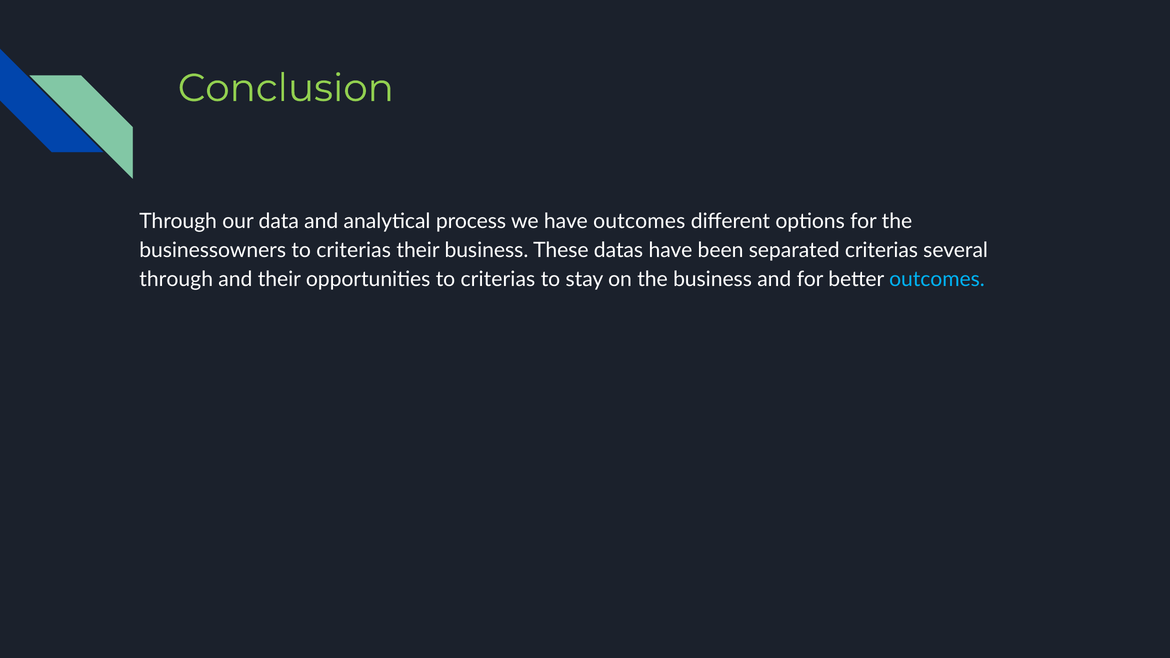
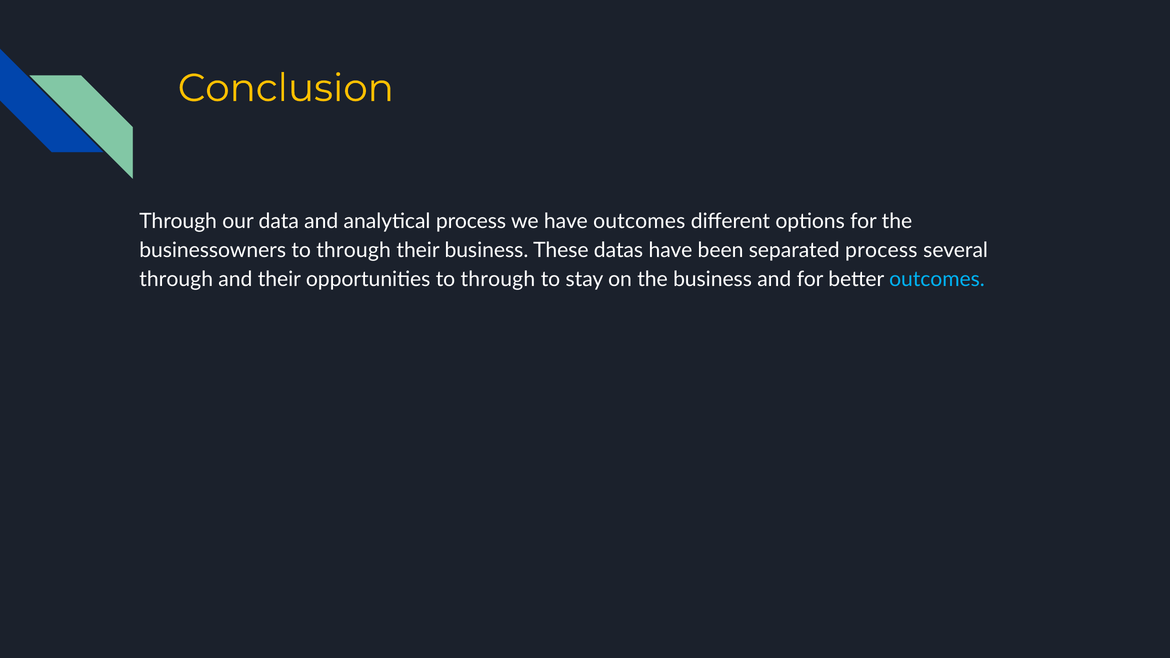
Conclusion colour: light green -> yellow (286, 88)
businessowners to criterias: criterias -> through (354, 250)
separated criterias: criterias -> process (881, 250)
opportunities to criterias: criterias -> through (498, 279)
